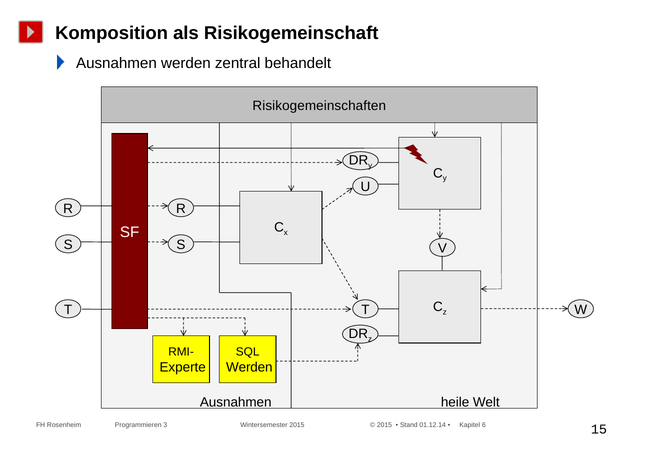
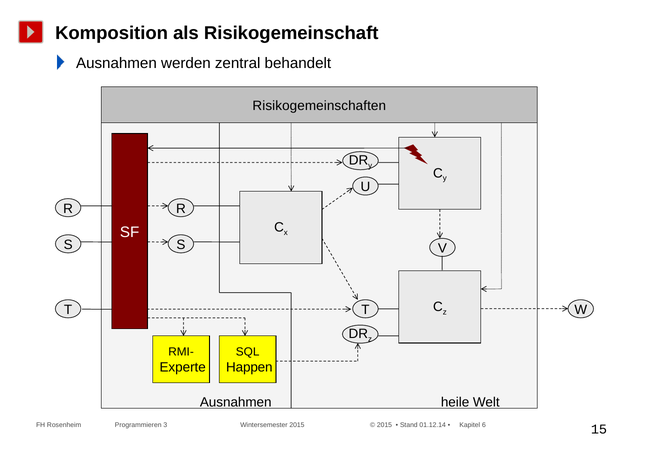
Werden: Werden -> Happen (249, 367)
